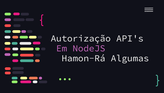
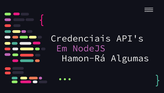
Autorização: Autorização -> Credenciais (81, 38)
